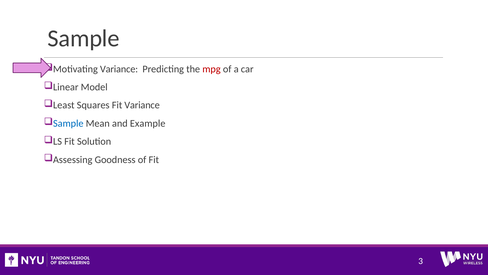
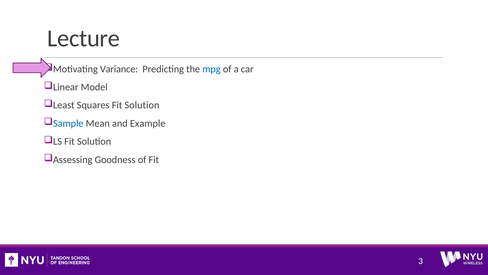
Sample: Sample -> Lecture (84, 38)
mpg colour: red -> blue (211, 69)
Squares Fit Variance: Variance -> Solution (142, 105)
